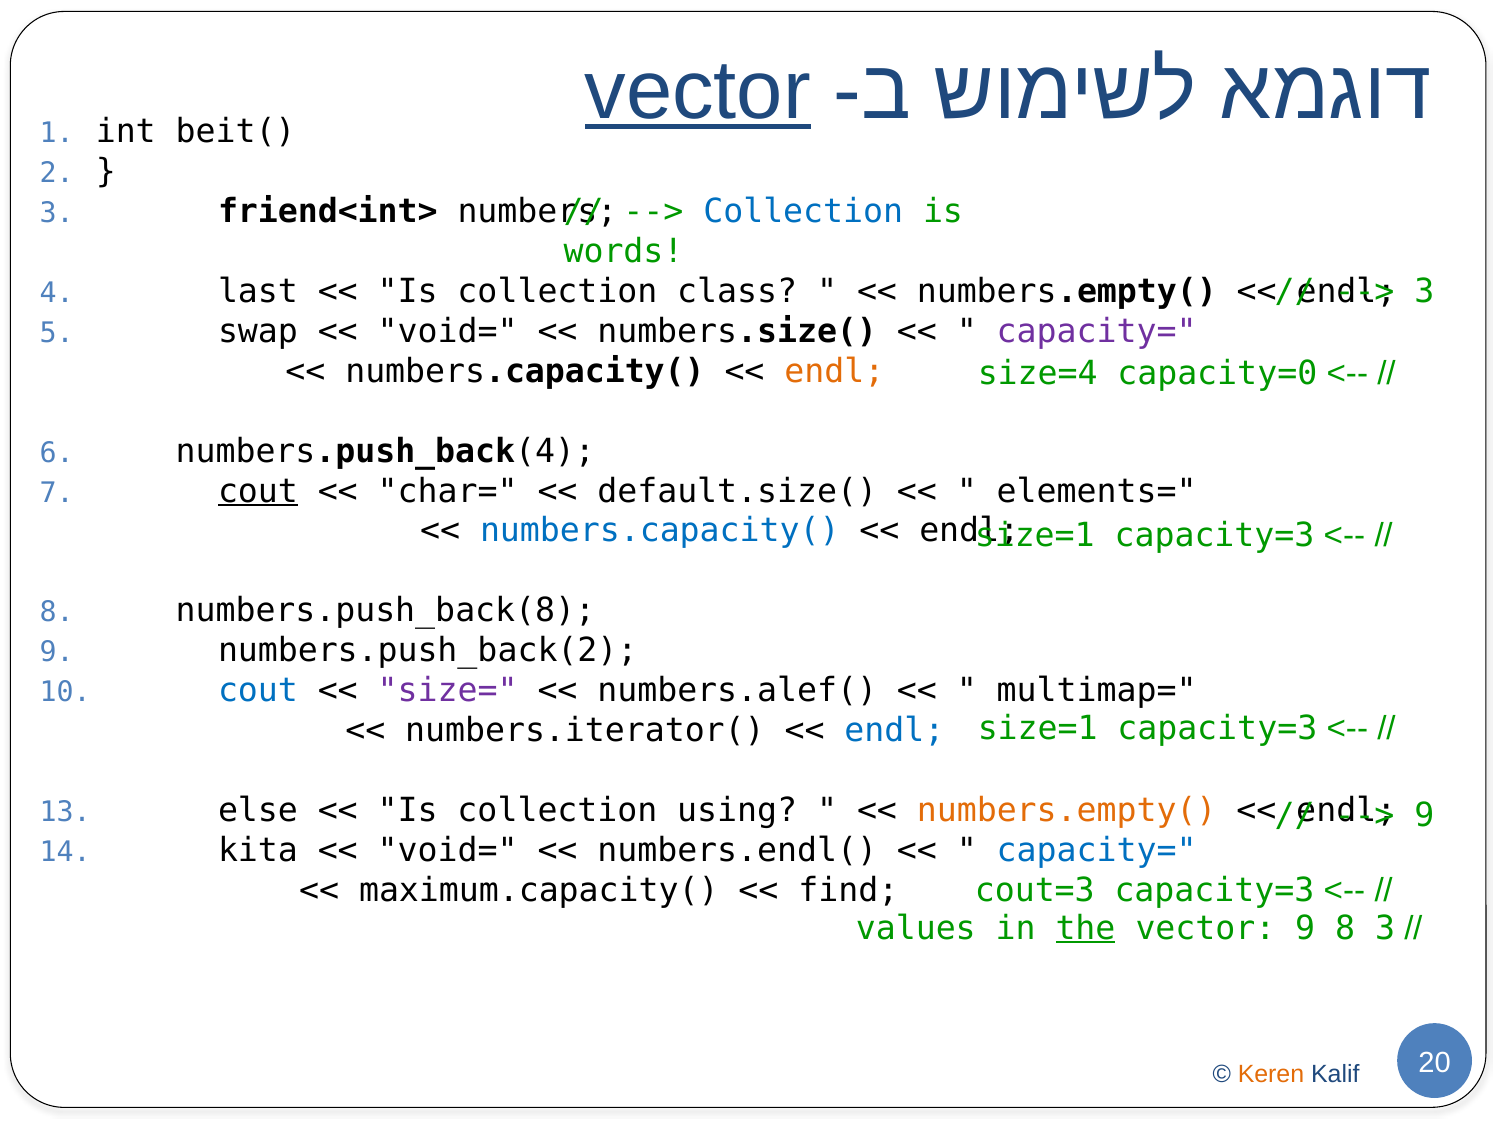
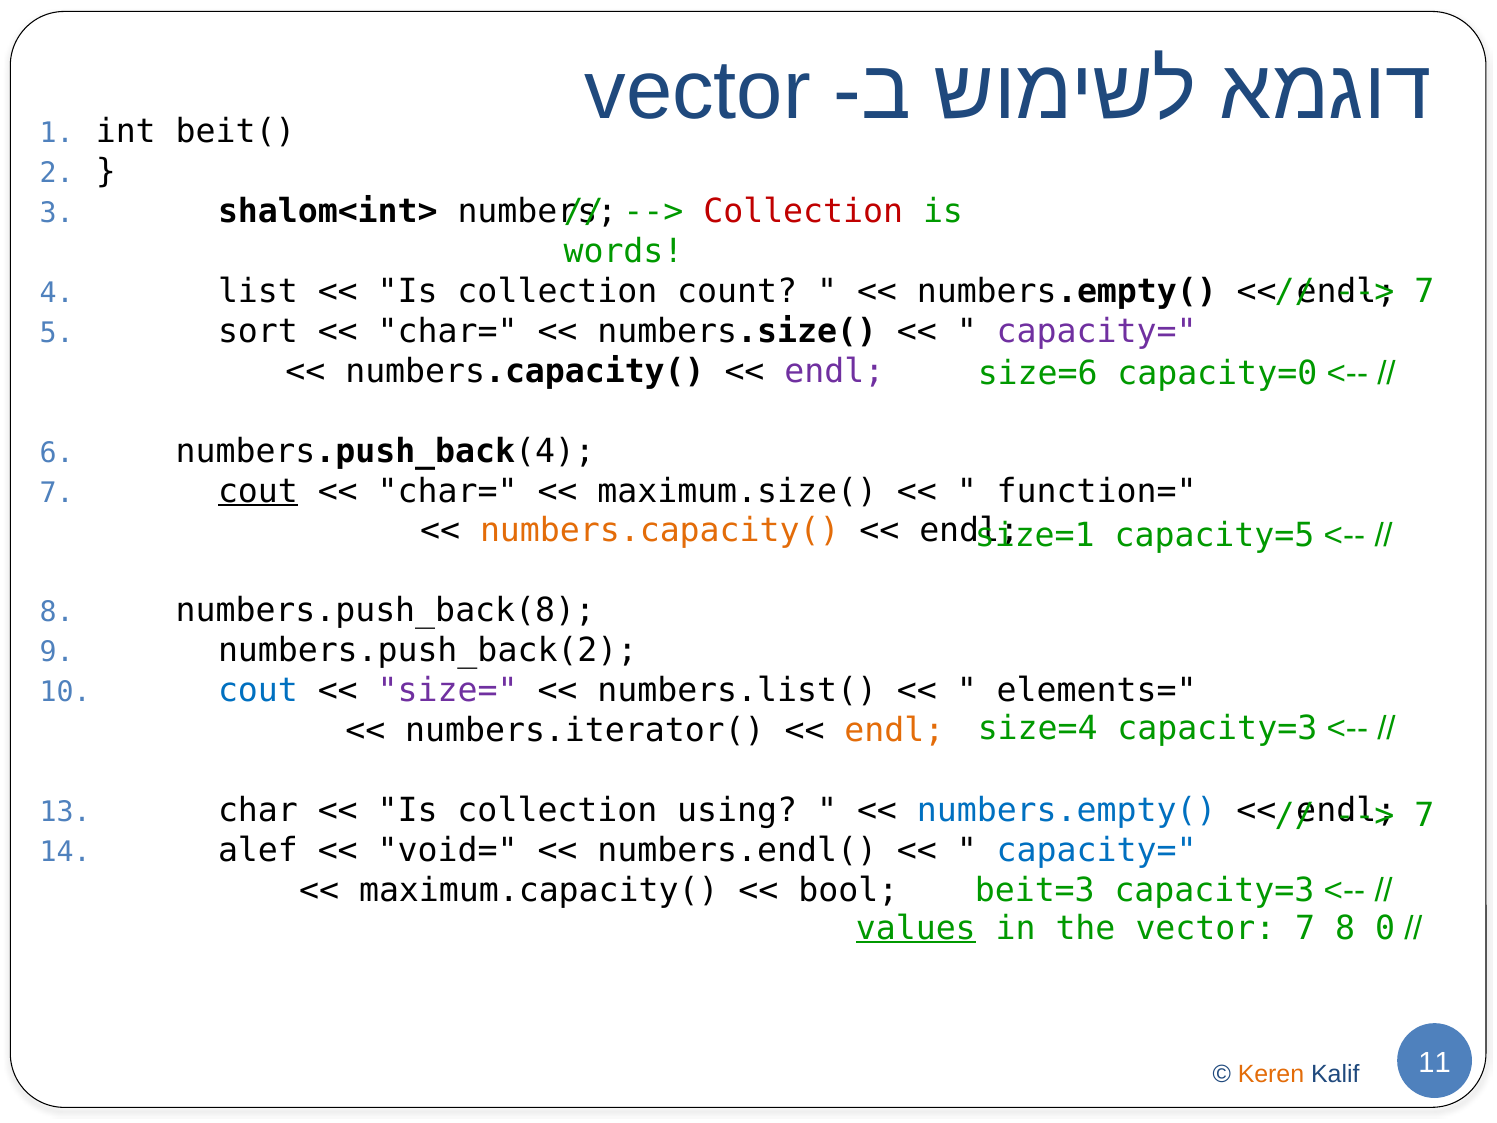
vector underline: present -> none (698, 91)
Collection colour: blue -> red (803, 211)
friend<int>: friend<int> -> shalom<int> (328, 212)
3: 3 -> 7 (1424, 292)
last: last -> list (258, 291)
class: class -> count (737, 291)
swap: swap -> sort (258, 331)
void=: void= -> char= (448, 331)
endl colour: orange -> purple (834, 371)
size=4: size=4 -> size=6 (1038, 373)
default.size(: default.size( -> maximum.size( (737, 491)
elements=: elements= -> function= (1097, 491)
numbers.capacity( colour: blue -> orange (660, 531)
capacity=3: capacity=3 -> capacity=5 (1215, 536)
numbers.alef(: numbers.alef( -> numbers.list( (737, 690)
multimap=: multimap= -> elements= (1097, 690)
size=1: size=1 -> size=4 (1038, 728)
endl colour: blue -> orange (894, 730)
else: else -> char (258, 810)
numbers.empty( colour: orange -> blue (1067, 810)
9: 9 -> 7 (1424, 816)
kita: kita -> alef (258, 850)
find: find -> bool (848, 890)
cout=3: cout=3 -> beit=3 (1035, 890)
values underline: none -> present (916, 928)
the underline: present -> none (1085, 928)
vector 9: 9 -> 7 (1305, 928)
8 3: 3 -> 0 (1385, 928)
20: 20 -> 11 (1435, 1062)
